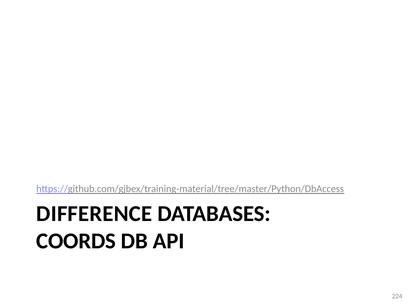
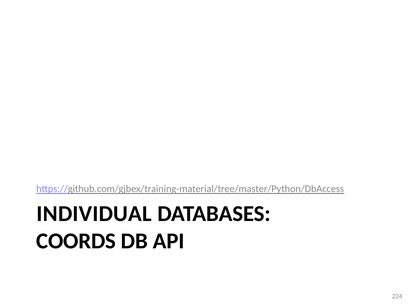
DIFFERENCE: DIFFERENCE -> INDIVIDUAL (94, 214)
